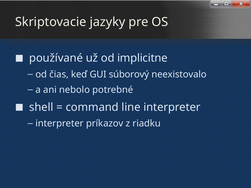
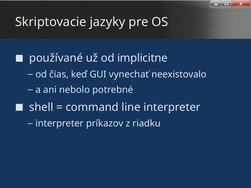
súborový: súborový -> vynechať (129, 74)
